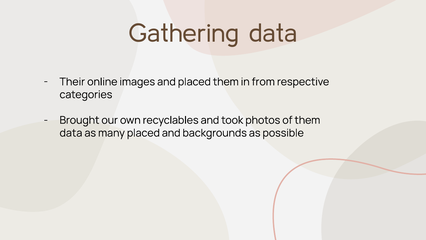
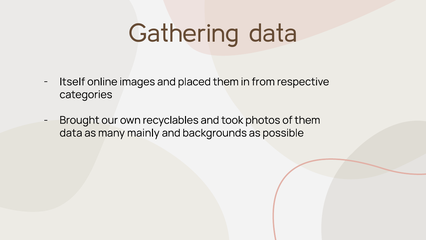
Their: Their -> Itself (72, 82)
many placed: placed -> mainly (143, 133)
